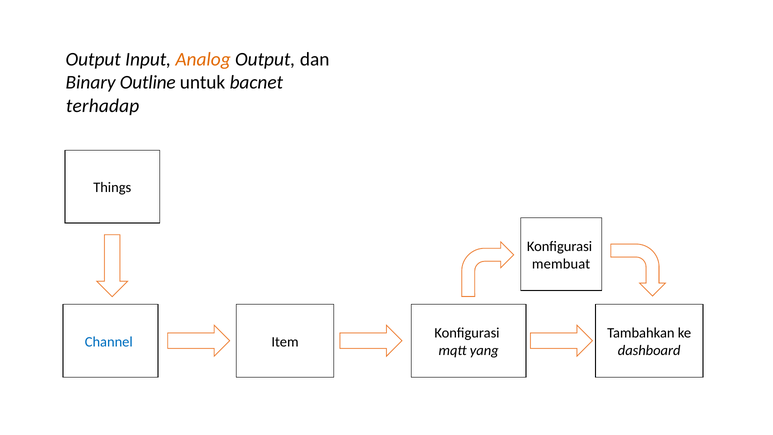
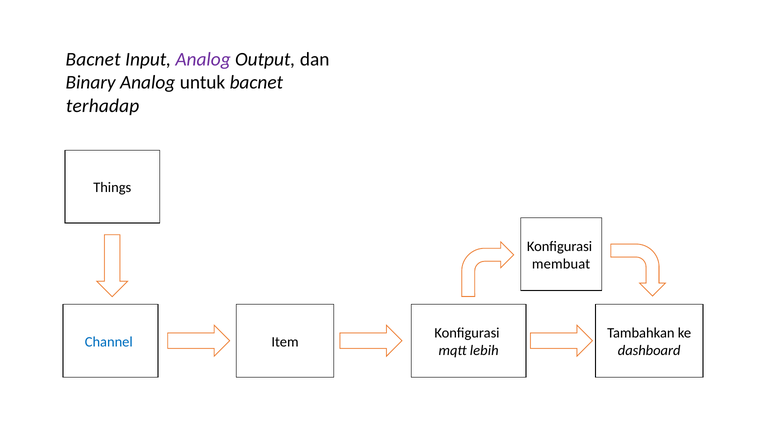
Output: Output -> Bacnet (93, 59)
Analog colour: orange -> purple (203, 59)
Binary Outline: Outline -> Analog (148, 82)
yang: yang -> lebih (484, 350)
